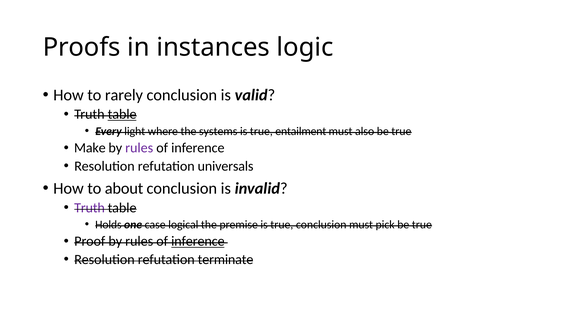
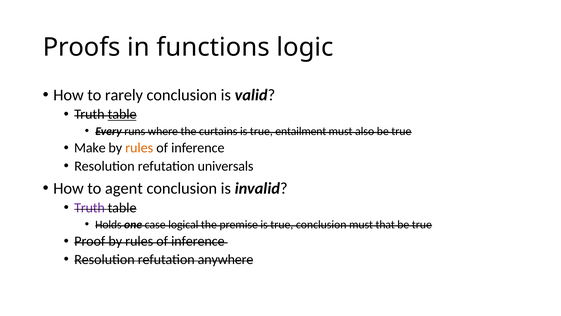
instances: instances -> functions (213, 47)
light: light -> runs (135, 131)
systems: systems -> curtains (218, 131)
rules colour: purple -> orange (139, 148)
about: about -> agent (124, 188)
pick: pick -> that (385, 224)
inference underline: present -> none (198, 241)
terminate: terminate -> anywhere (226, 259)
